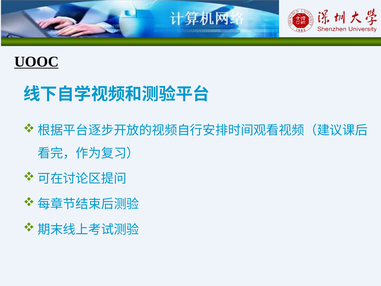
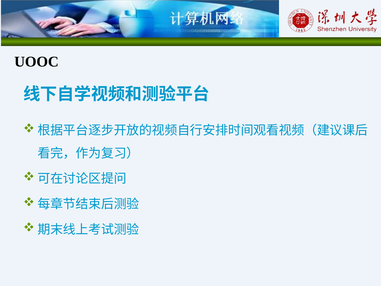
UOOC underline: present -> none (36, 62)
